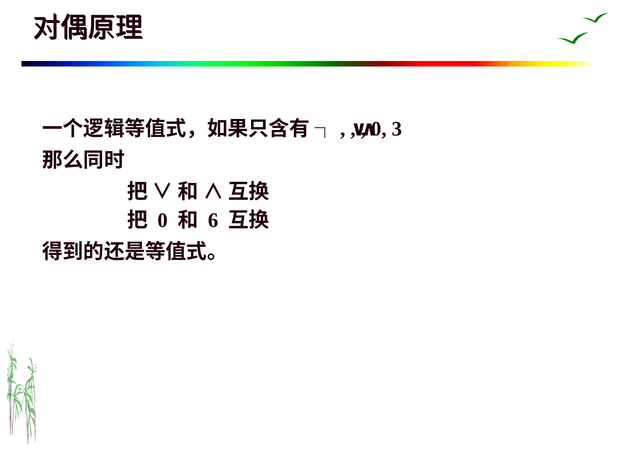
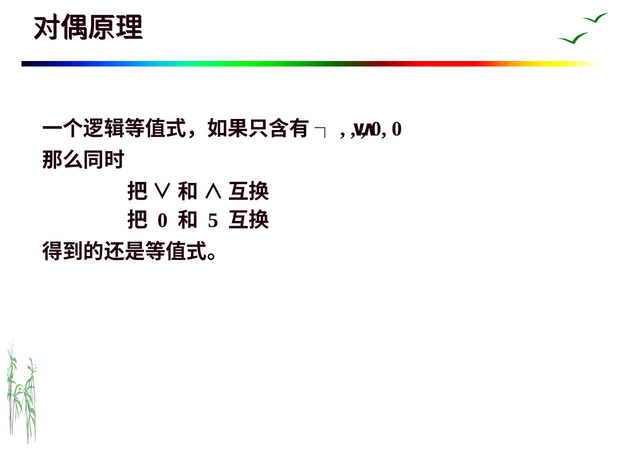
3: 3 -> 0 (397, 129)
6: 6 -> 5 (213, 220)
